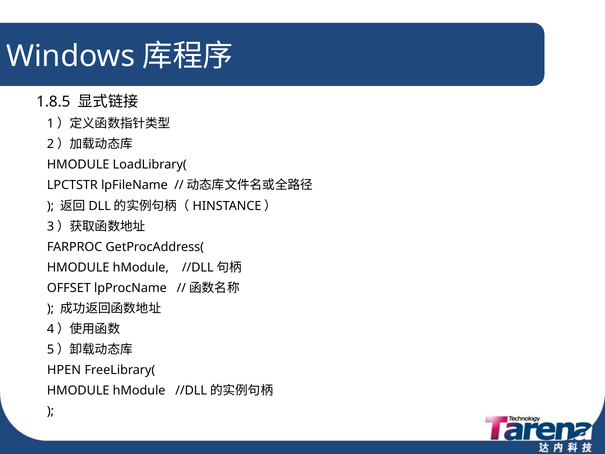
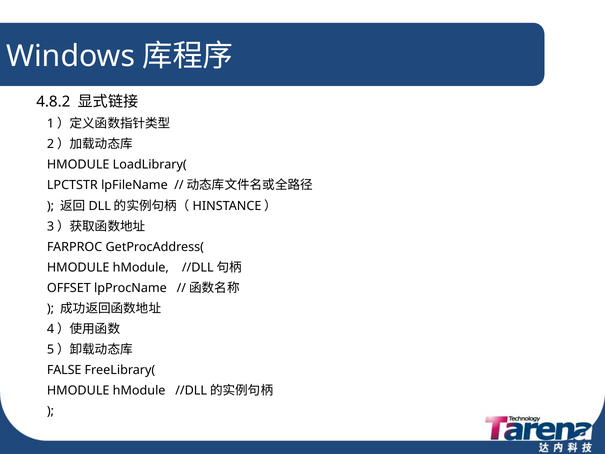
1.8.5: 1.8.5 -> 4.8.2 (53, 102)
HPEN: HPEN -> FALSE (64, 370)
